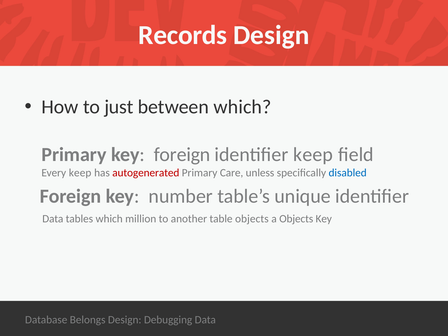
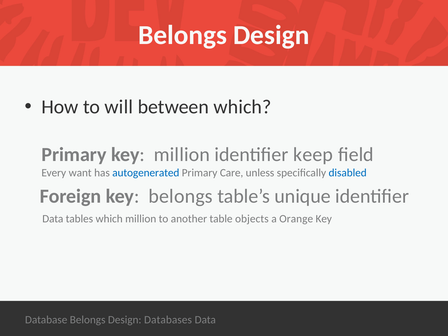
Records: Records -> Belongs (183, 35)
just: just -> will (119, 107)
key foreign: foreign -> million (182, 155)
Every keep: keep -> want (80, 173)
autogenerated colour: red -> blue (146, 173)
key number: number -> belongs (181, 196)
a Objects: Objects -> Orange (296, 219)
Debugging: Debugging -> Databases (168, 320)
